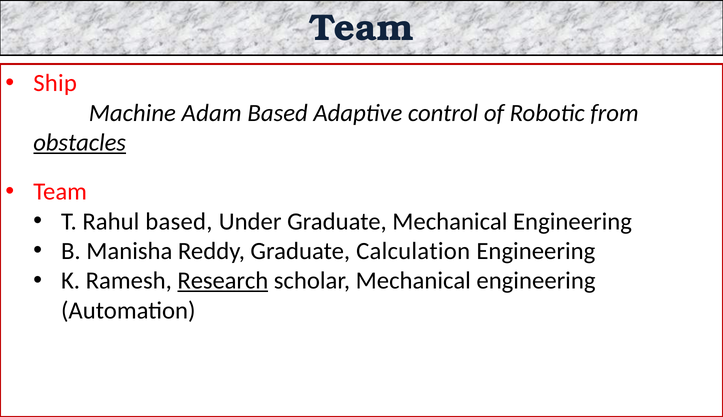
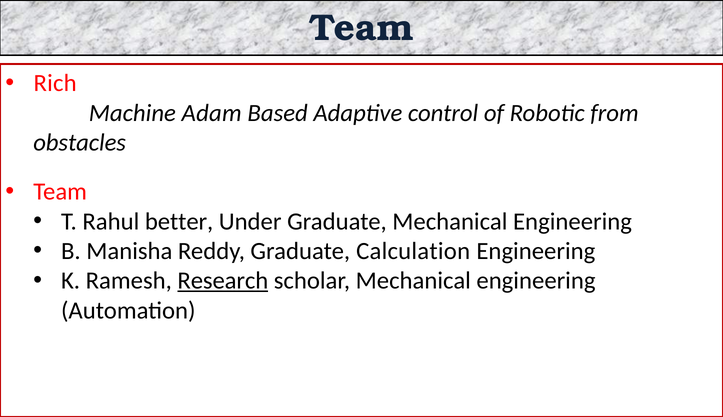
Ship: Ship -> Rich (55, 83)
obstacles underline: present -> none (80, 143)
Rahul based: based -> better (179, 221)
